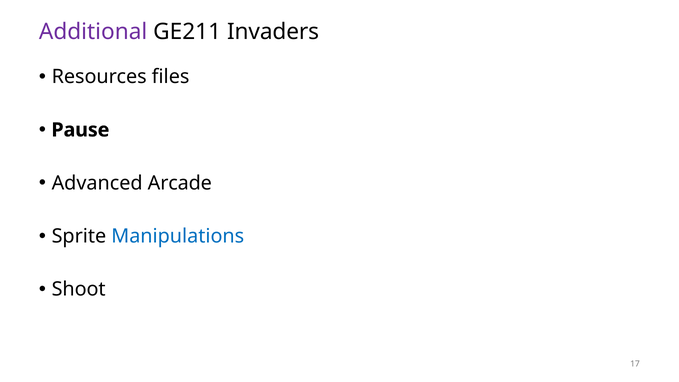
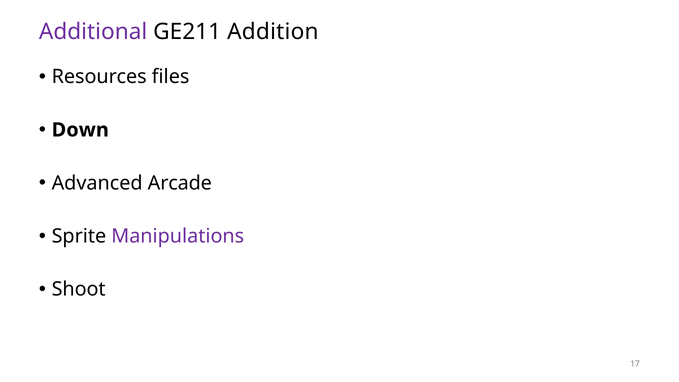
Invaders: Invaders -> Addition (273, 32)
Pause: Pause -> Down (80, 130)
Manipulations colour: blue -> purple (178, 236)
